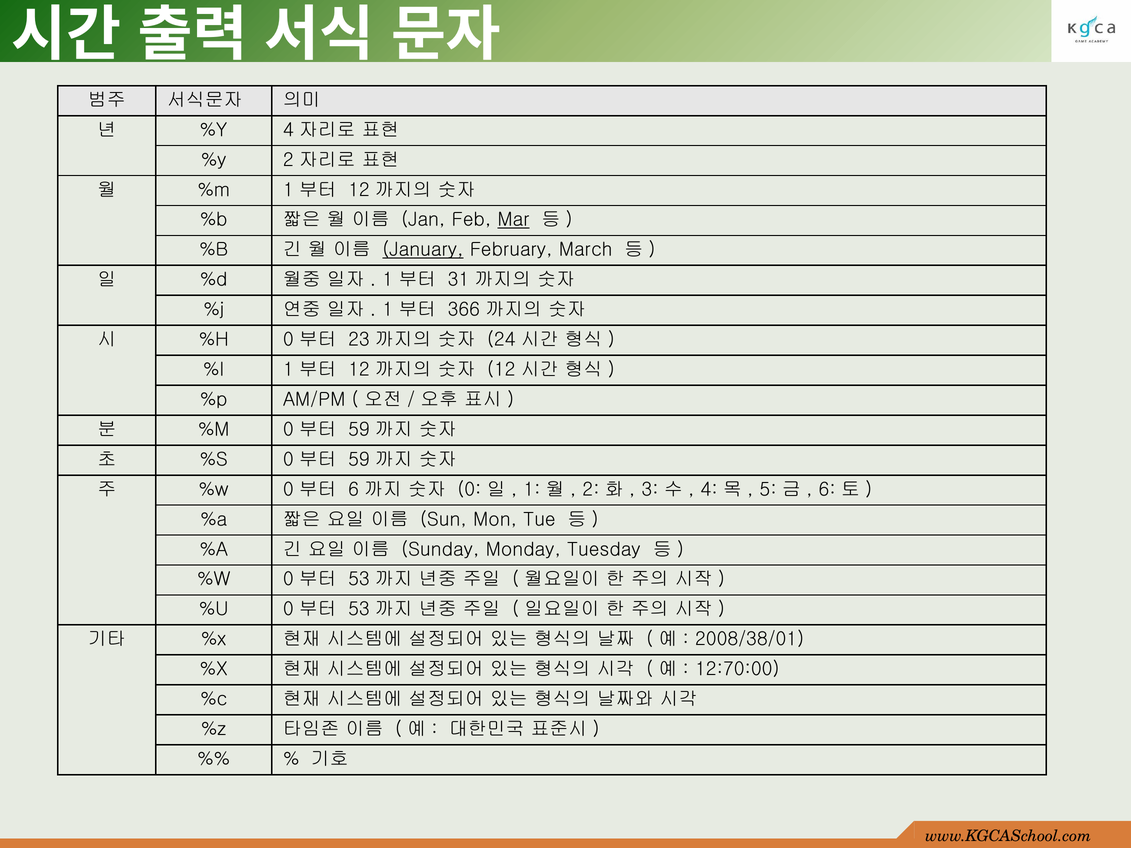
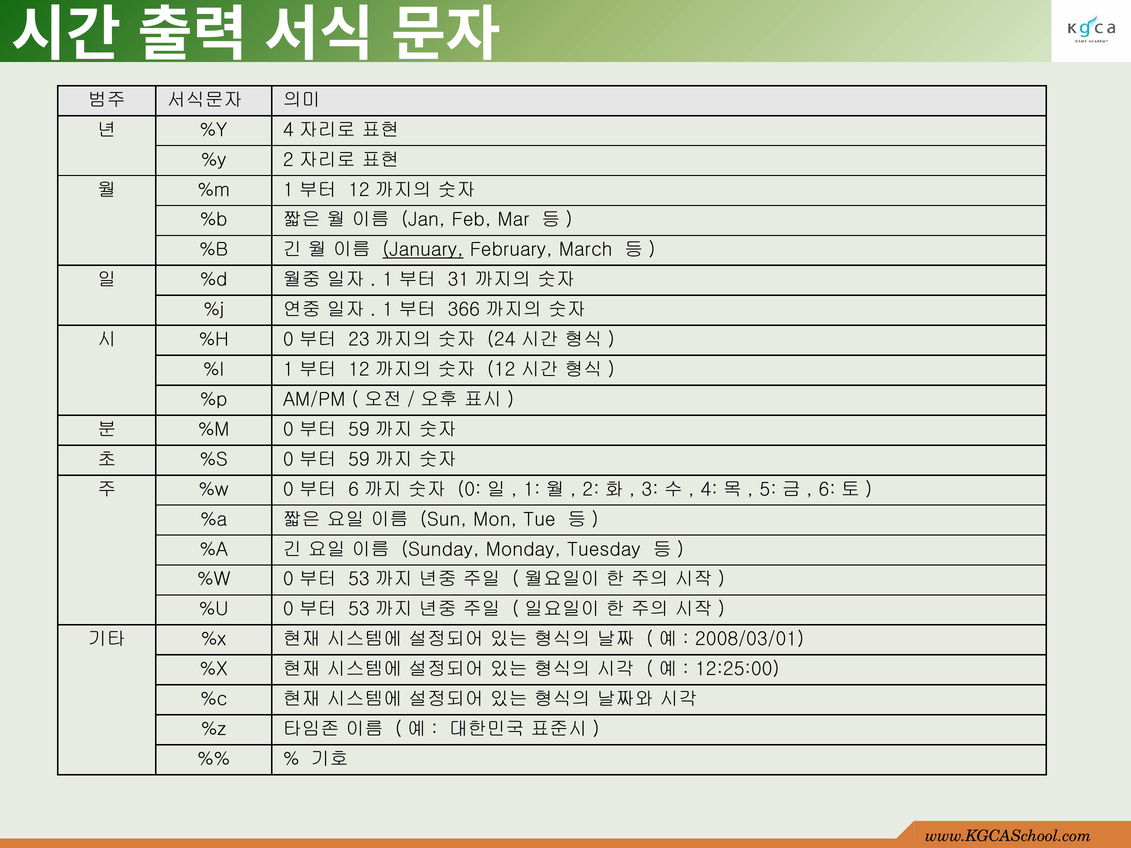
Mar underline: present -> none (514, 220)
2008/38/01: 2008/38/01 -> 2008/03/01 (750, 639)
12:70:00: 12:70:00 -> 12:25:00 (737, 669)
